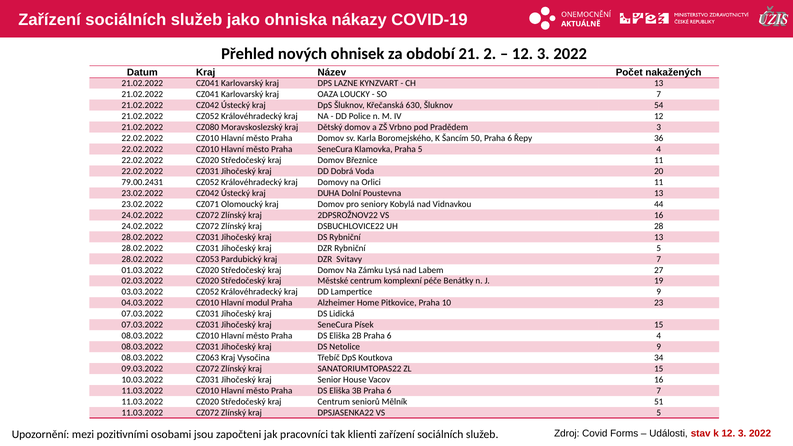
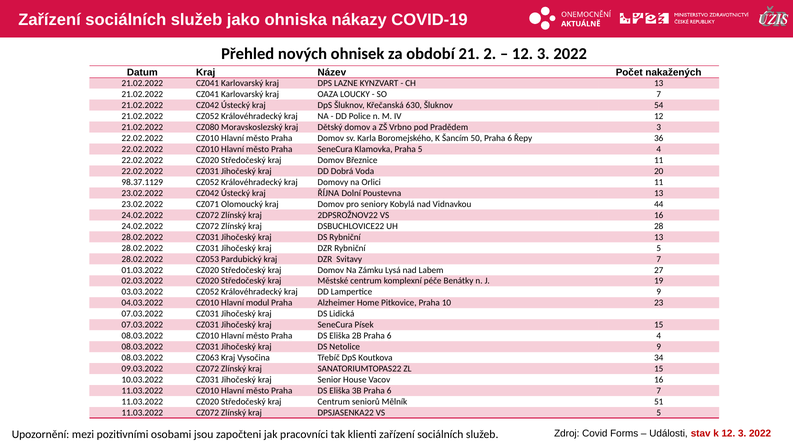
79.00.2431: 79.00.2431 -> 98.37.1129 (142, 182)
DUHA: DUHA -> ŘÍJNA (328, 193)
